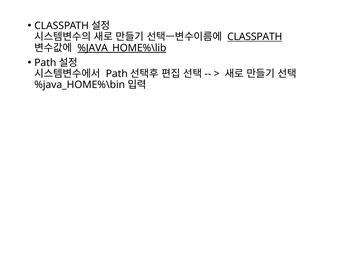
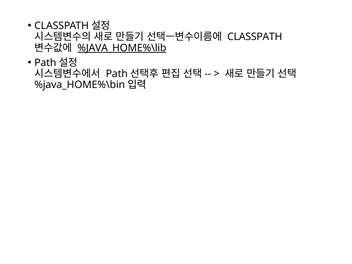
CLASSPATH underline: present -> none (255, 37)
